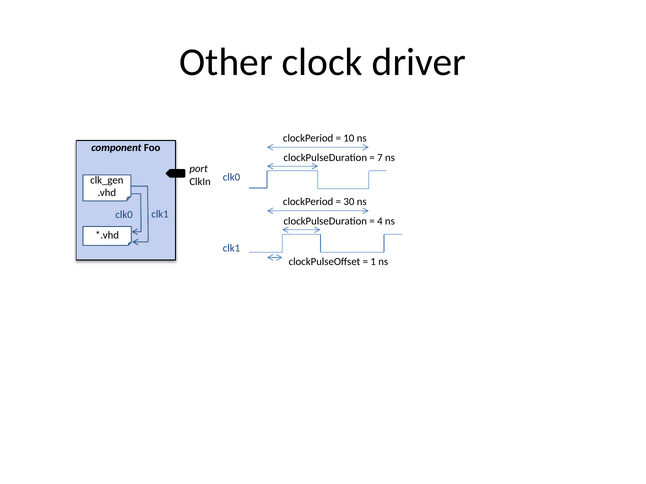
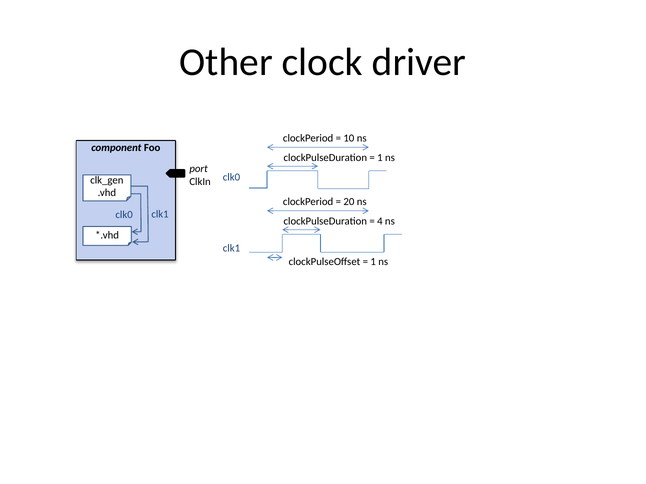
7: 7 -> 1 (380, 158)
30: 30 -> 20 (349, 202)
